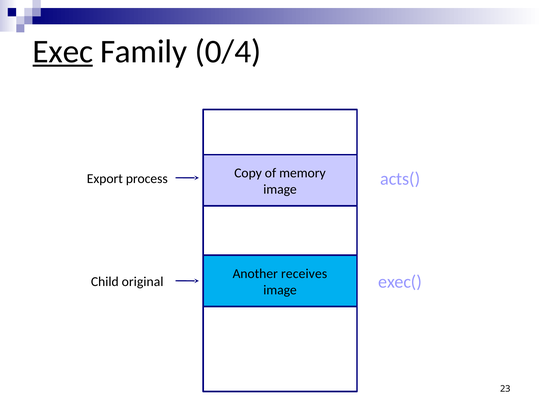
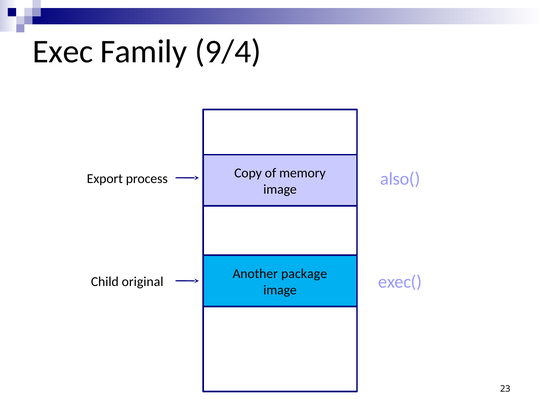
Exec underline: present -> none (63, 51)
0/4: 0/4 -> 9/4 (228, 51)
acts(: acts( -> also( (400, 179)
receives: receives -> package (304, 274)
